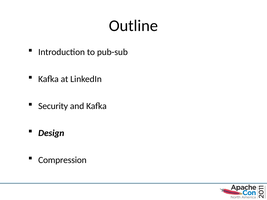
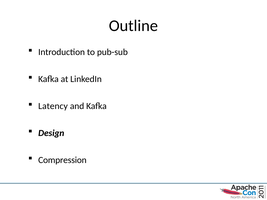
Security: Security -> Latency (53, 106)
